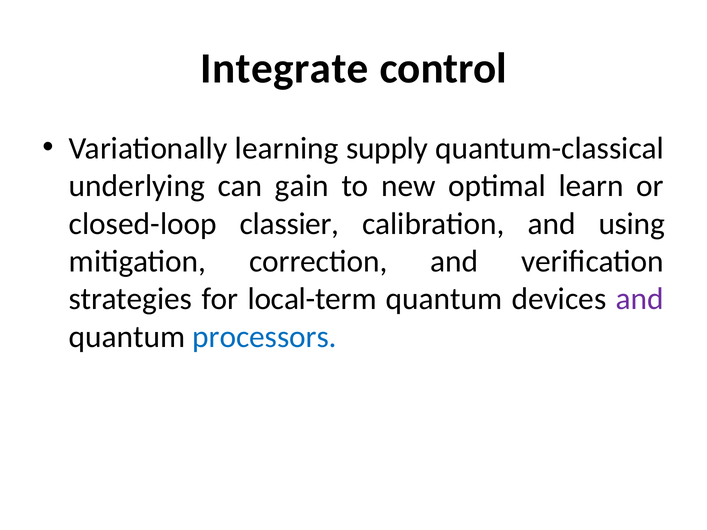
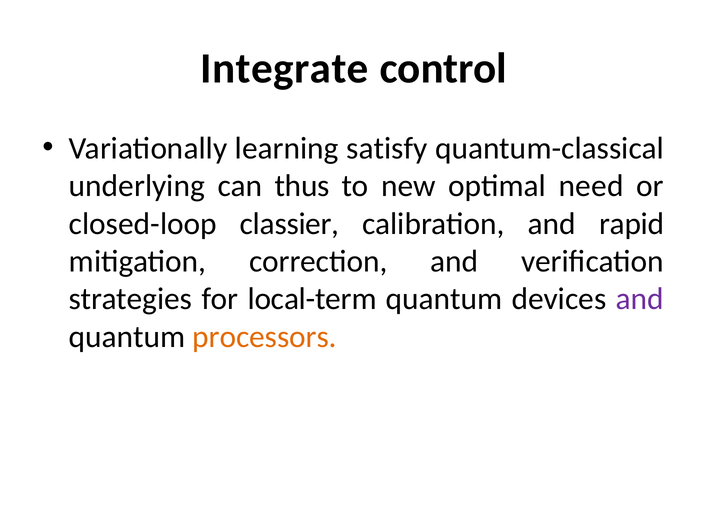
supply: supply -> satisfy (387, 148)
gain: gain -> thus (302, 186)
learn: learn -> need (591, 186)
using: using -> rapid (632, 224)
processors colour: blue -> orange (265, 337)
